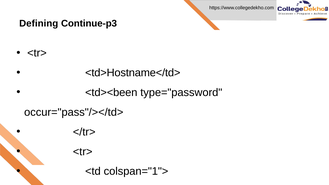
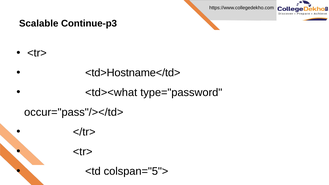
Defining: Defining -> Scalable (39, 23)
<td><been: <td><been -> <td><what (111, 92)
colspan="1">: colspan="1"> -> colspan="5"> (136, 171)
